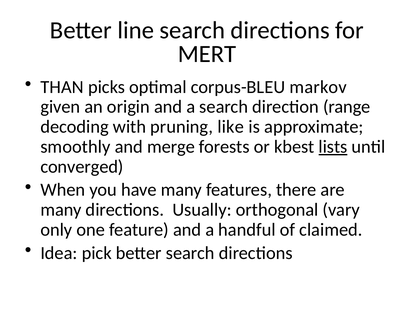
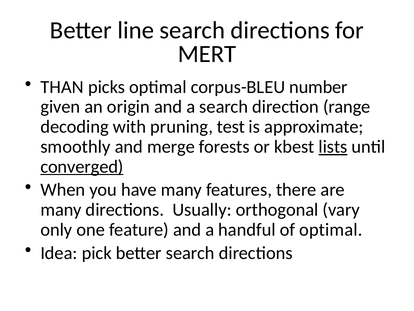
markov: markov -> number (318, 87)
like: like -> test (231, 127)
converged underline: none -> present (82, 166)
of claimed: claimed -> optimal (331, 229)
